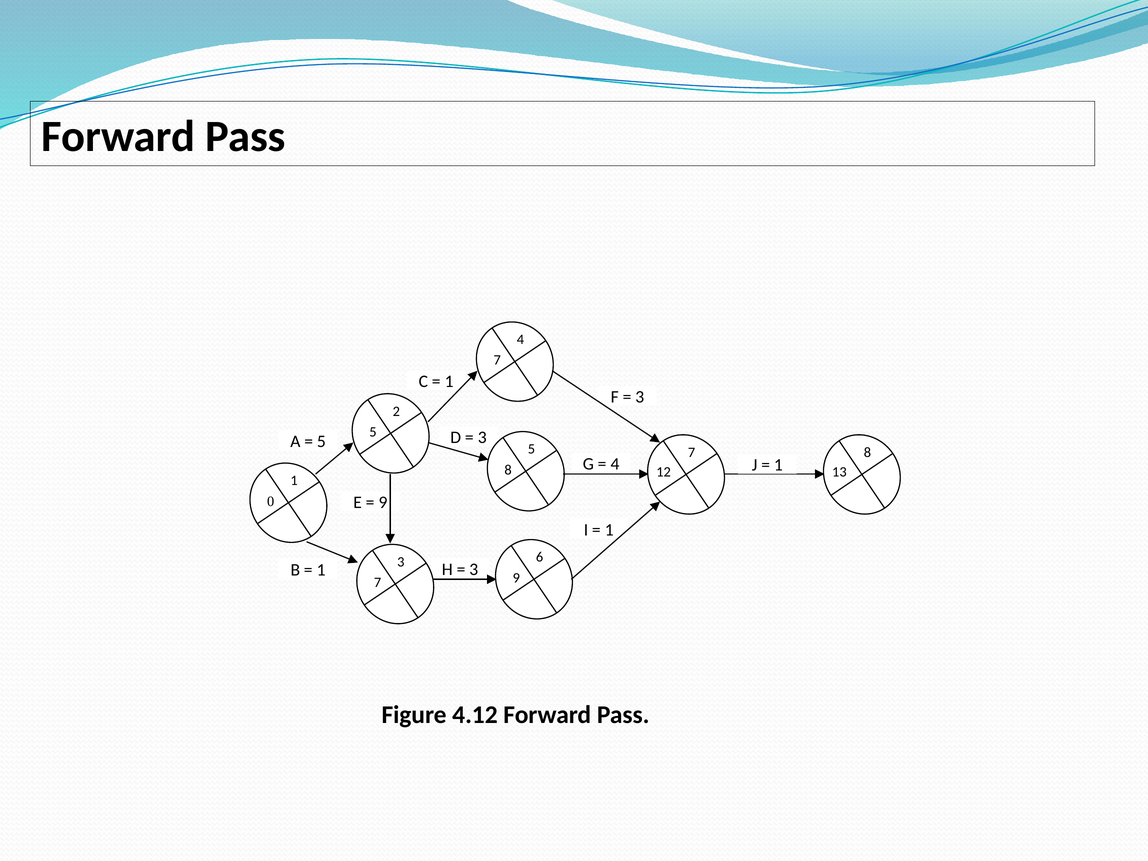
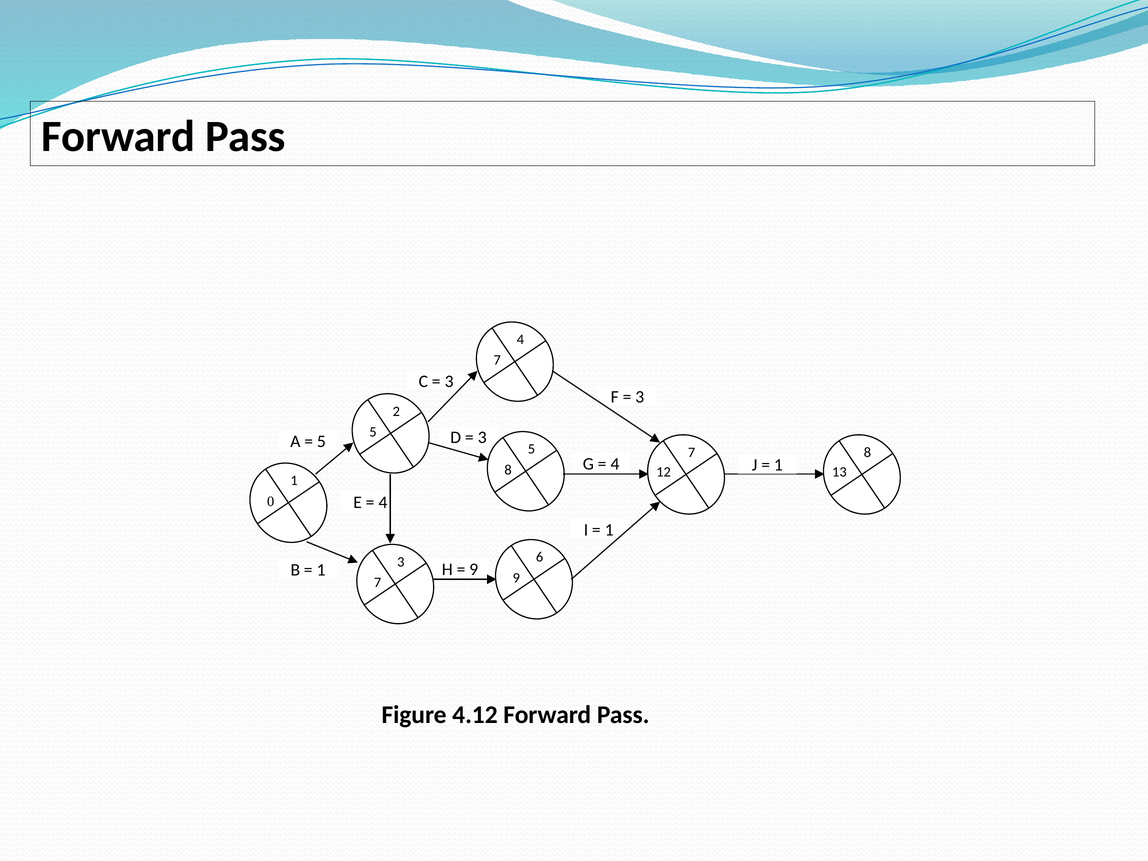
1: 1 -> 3 (449, 382)
9: 9 -> 4 (383, 502)
3: 3 -> 9 (474, 569)
